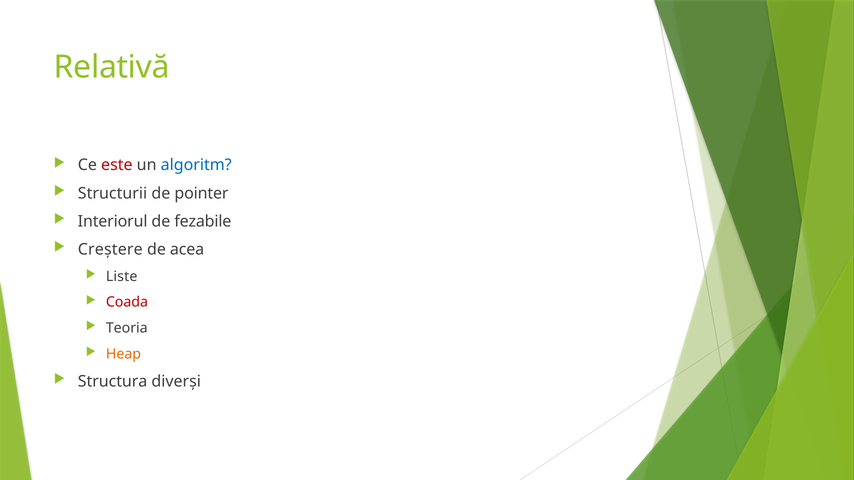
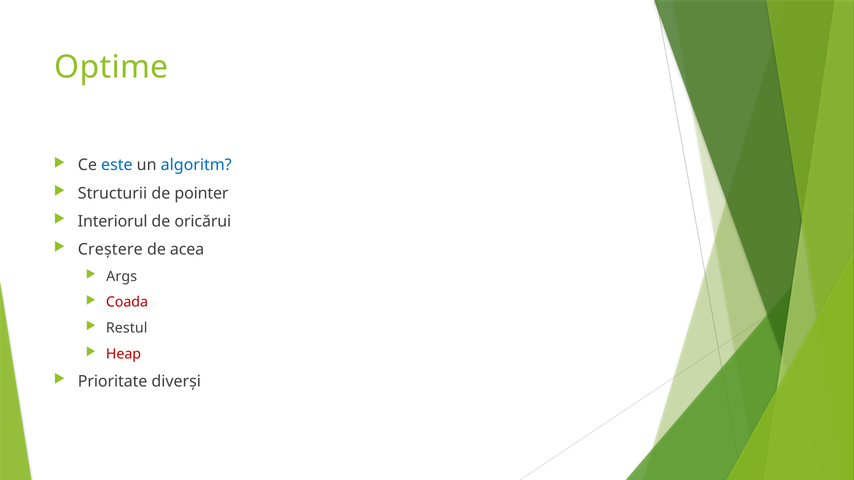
Relativă: Relativă -> Optime (111, 67)
este colour: red -> blue (117, 165)
fezabile: fezabile -> oricărui (203, 222)
Liste: Liste -> Args (122, 277)
Teoria: Teoria -> Restul (127, 328)
Heap colour: orange -> red (123, 354)
Structura: Structura -> Prioritate (113, 382)
